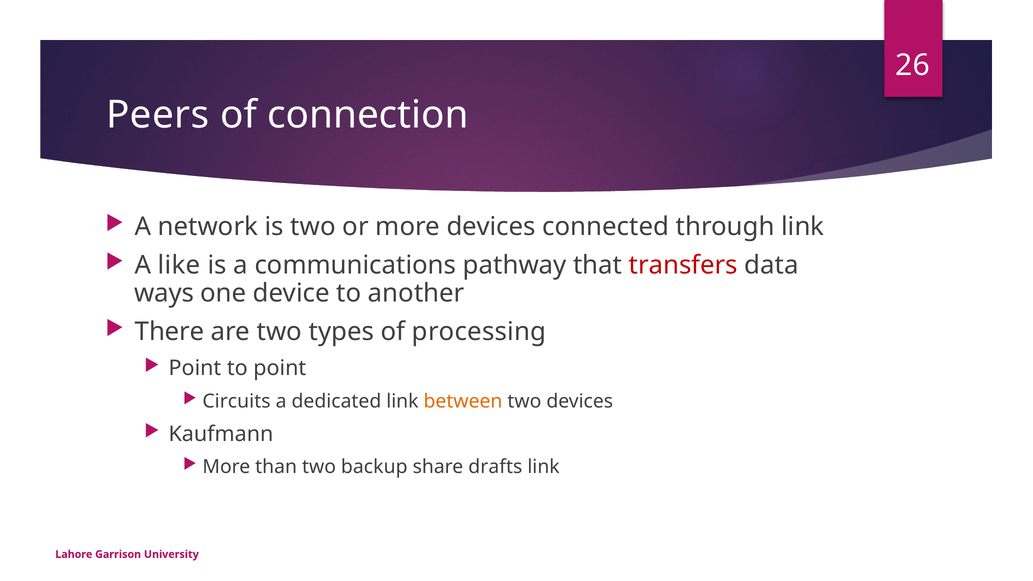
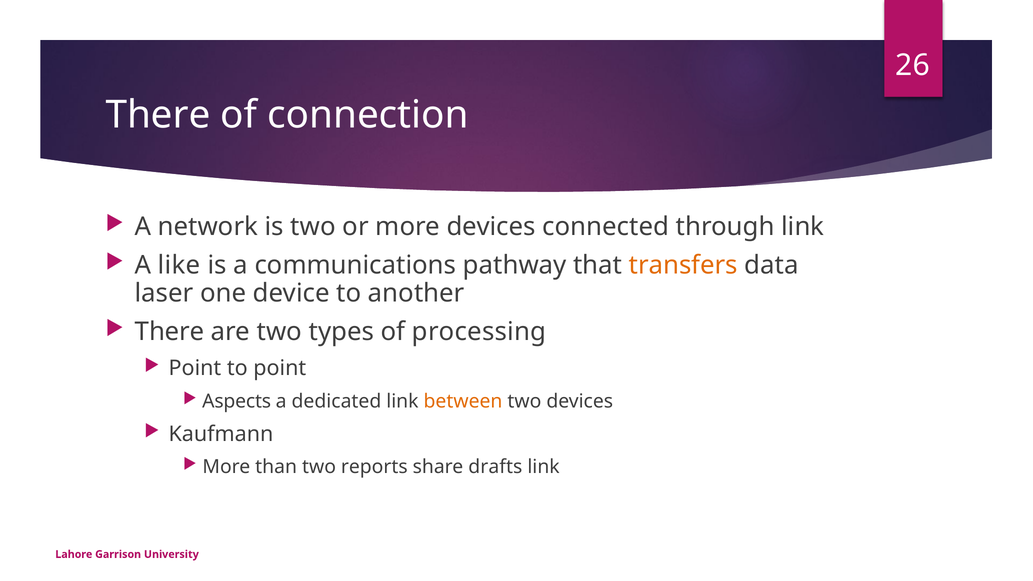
Peers: Peers -> There (158, 115)
transfers colour: red -> orange (683, 265)
ways: ways -> laser (164, 293)
Circuits: Circuits -> Aspects (237, 401)
backup: backup -> reports (374, 467)
